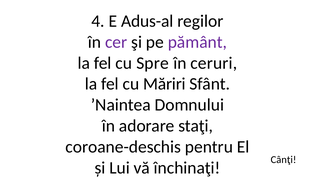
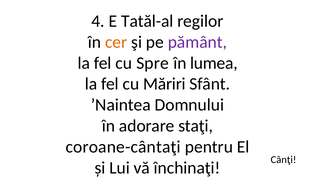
Adus-al: Adus-al -> Tatăl-al (147, 21)
cer colour: purple -> orange (116, 42)
ceruri: ceruri -> lumea (214, 63)
coroane-deschis: coroane-deschis -> coroane-cântaţi (123, 147)
